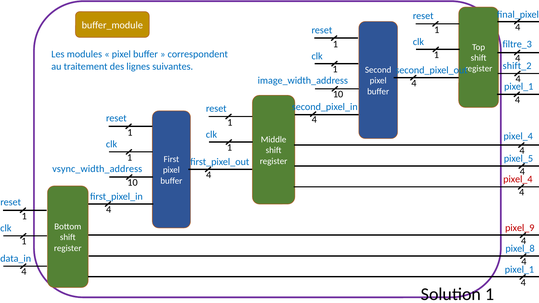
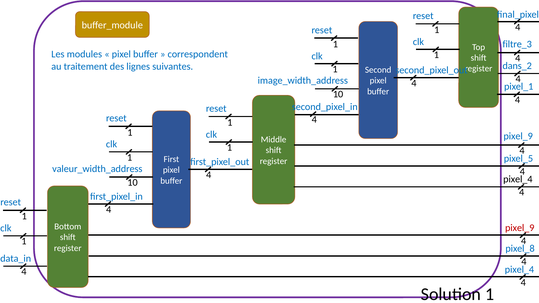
shift_2: shift_2 -> dans_2 (517, 66)
pixel_4: pixel_4 -> pixel_9 (518, 136)
vsync_width_address: vsync_width_address -> valeur_width_address (97, 169)
pixel_4 colour: red -> black (518, 179)
pixel_1: pixel_1 -> pixel_4 (519, 270)
